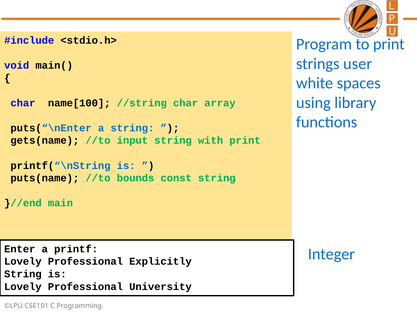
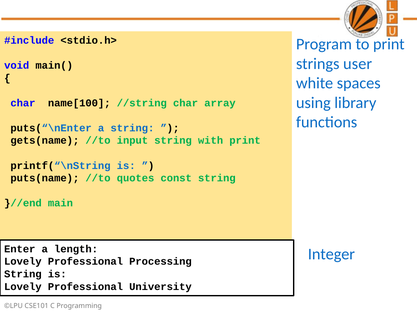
bounds: bounds -> quotes (136, 178)
printf: printf -> length (76, 249)
Explicitly: Explicitly -> Processing (160, 261)
